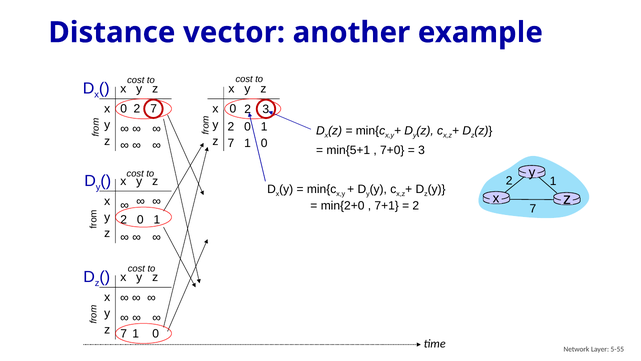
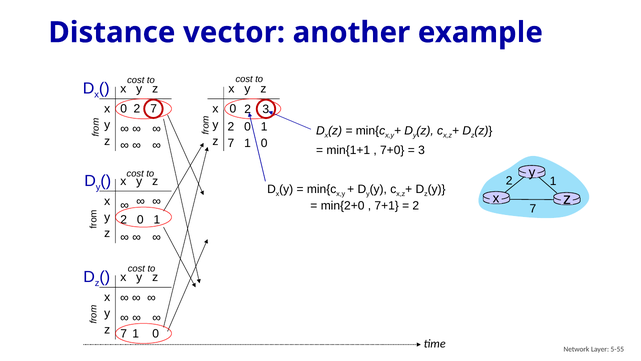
min{5+1: min{5+1 -> min{1+1 (348, 150)
